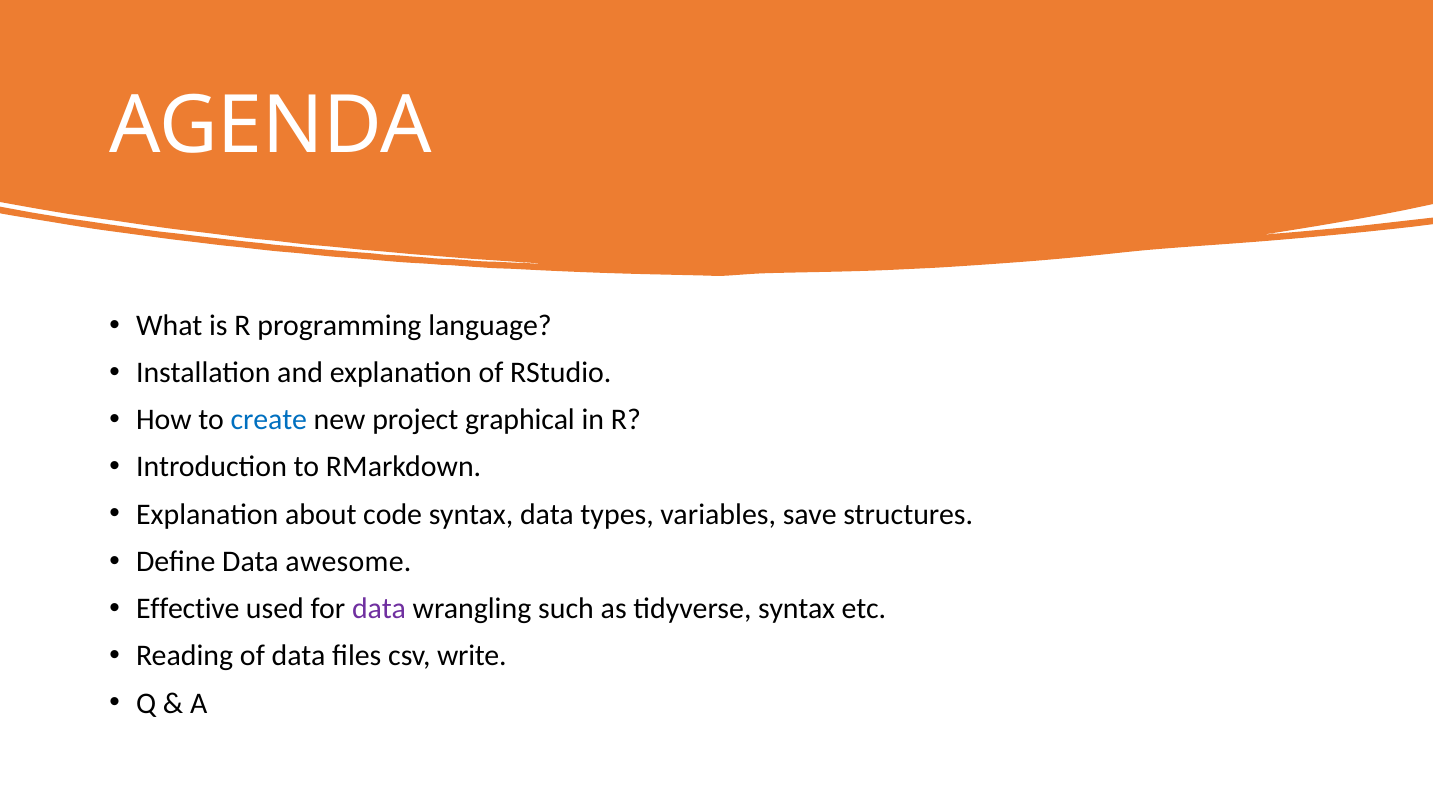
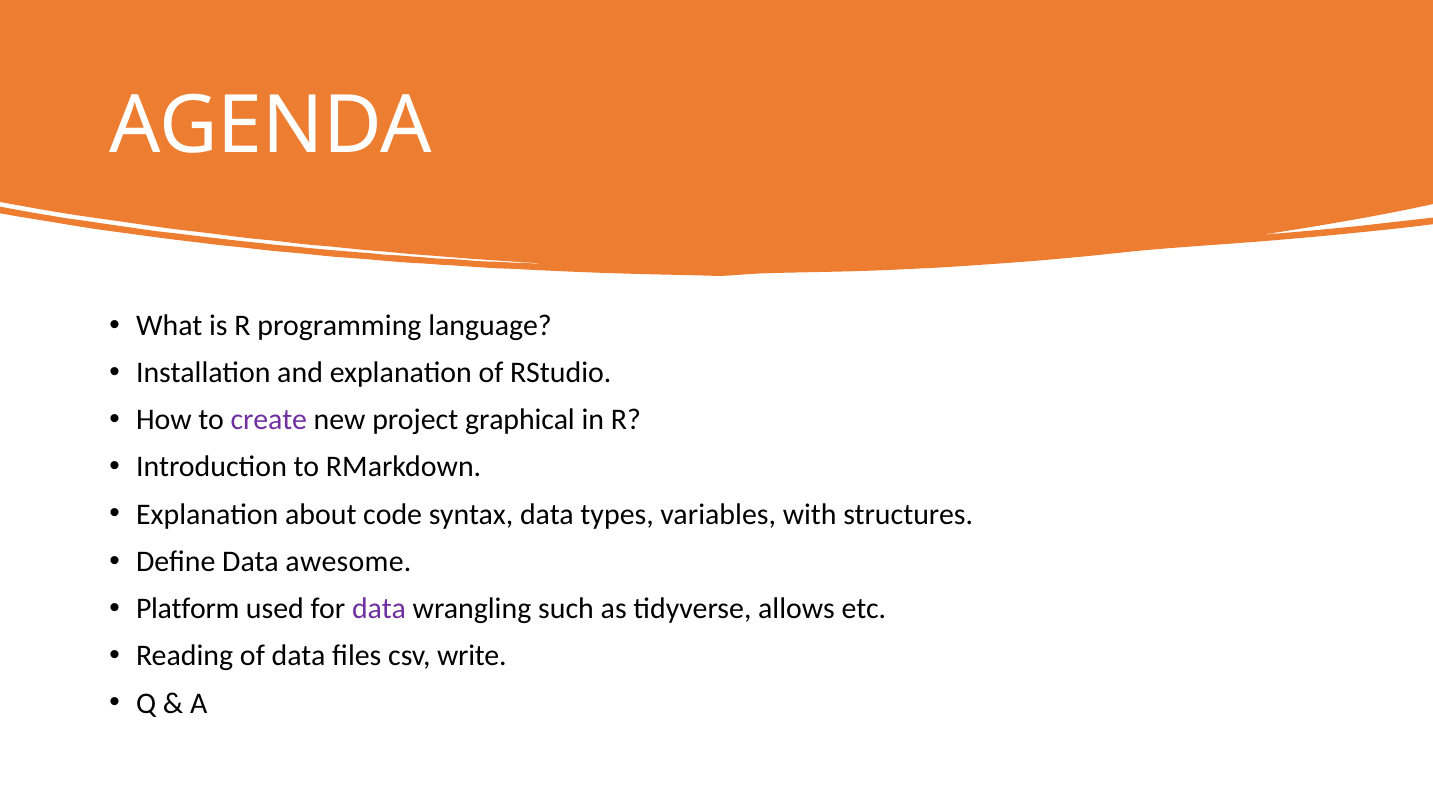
create colour: blue -> purple (269, 420)
save: save -> with (810, 514)
Effective: Effective -> Platform (188, 609)
tidyverse syntax: syntax -> allows (797, 609)
